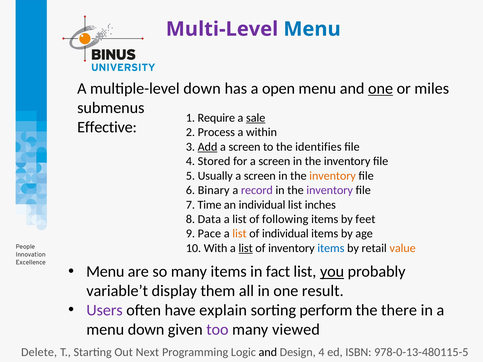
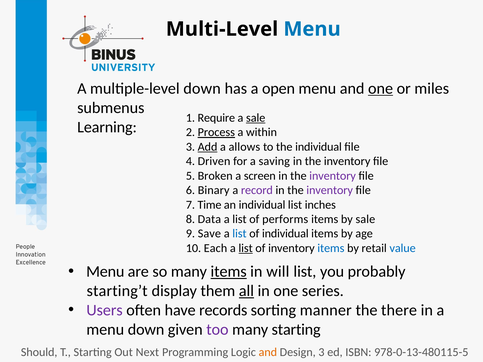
Multi-Level colour: purple -> black (222, 29)
Effective: Effective -> Learning (107, 127)
Process underline: none -> present (216, 132)
screen: screen -> allows (244, 147)
the identifies: identifies -> individual (318, 147)
Stored: Stored -> Driven (214, 161)
for a screen: screen -> saving (274, 161)
Usually: Usually -> Broken (215, 176)
inventory colour: orange -> purple (333, 176)
following: following -> performs (285, 219)
by feet: feet -> sale (365, 219)
Pace: Pace -> Save (209, 234)
list colour: orange -> blue (239, 234)
With: With -> Each (215, 248)
value colour: orange -> blue (403, 248)
items underline: none -> present (229, 272)
fact: fact -> will (278, 272)
you underline: present -> none (332, 272)
variable’t: variable’t -> starting’t (117, 291)
all underline: none -> present (246, 291)
result: result -> series (323, 291)
explain: explain -> records (223, 310)
perform: perform -> manner (326, 310)
many viewed: viewed -> starting (296, 330)
Delete: Delete -> Should (39, 353)
and colour: black -> orange (268, 353)
Design 4: 4 -> 3 (321, 353)
